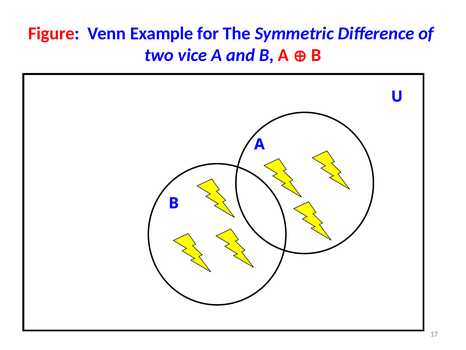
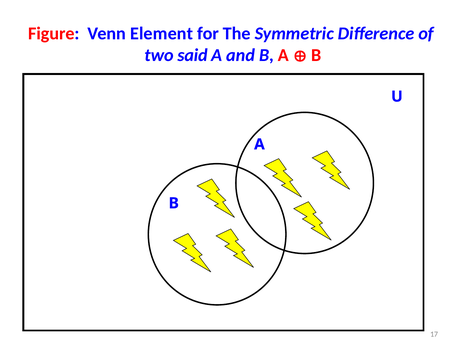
Example: Example -> Element (162, 34)
vice: vice -> said (193, 55)
